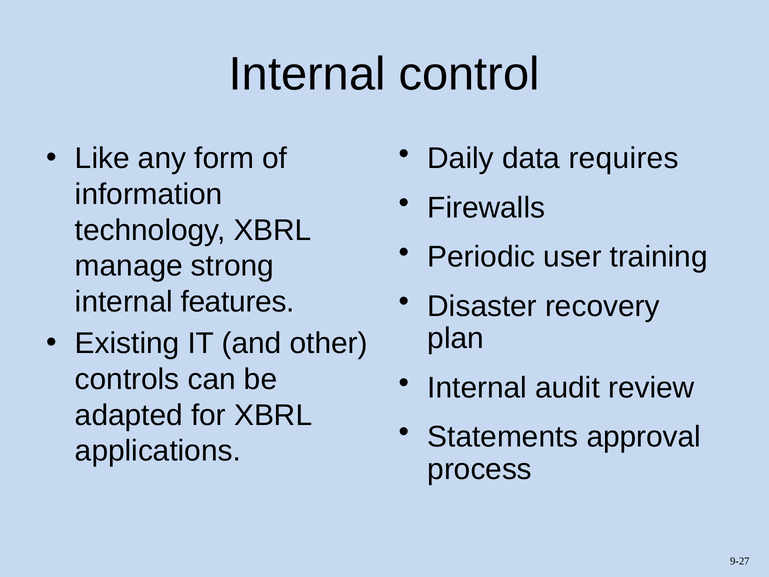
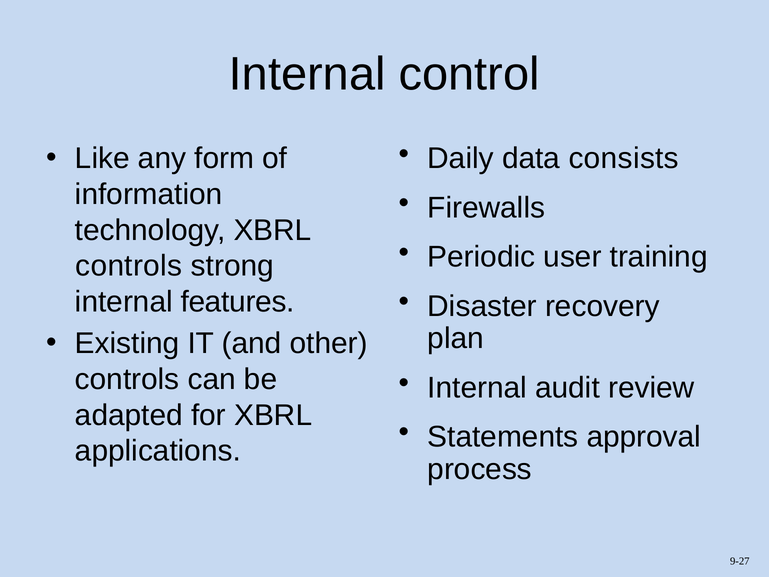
requires: requires -> consists (624, 158)
manage: manage -> controls (129, 266)
